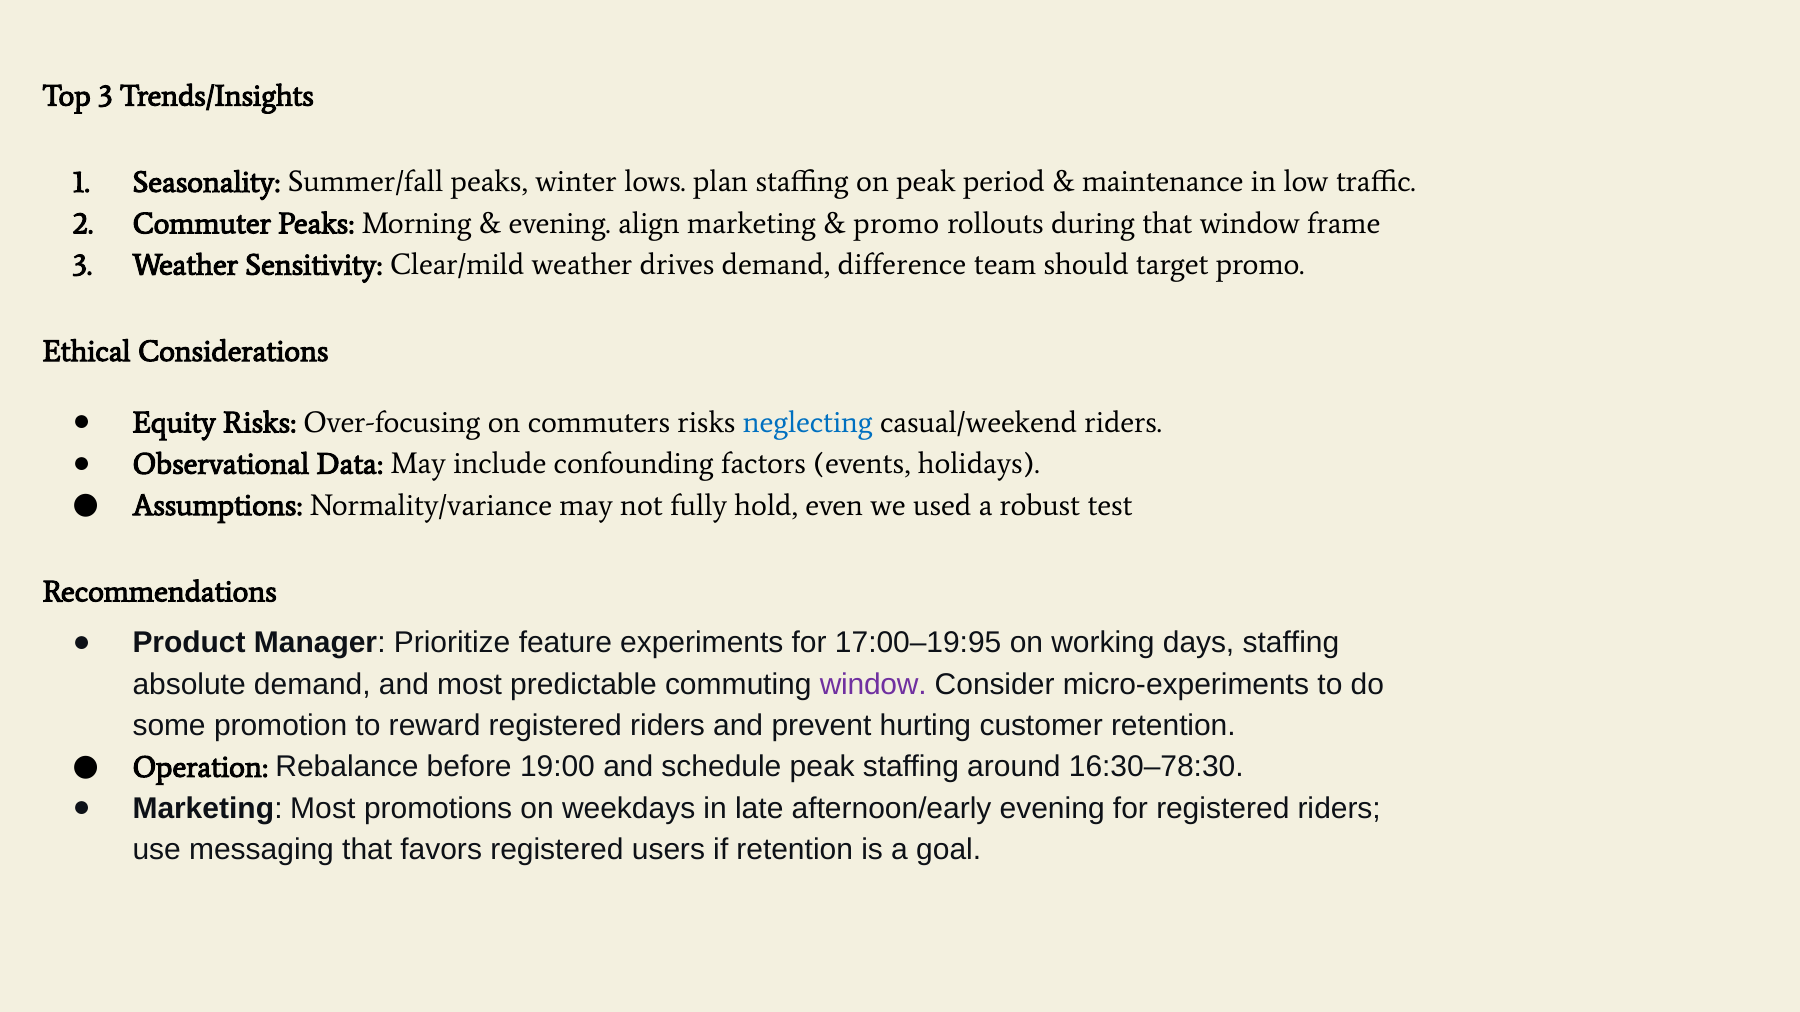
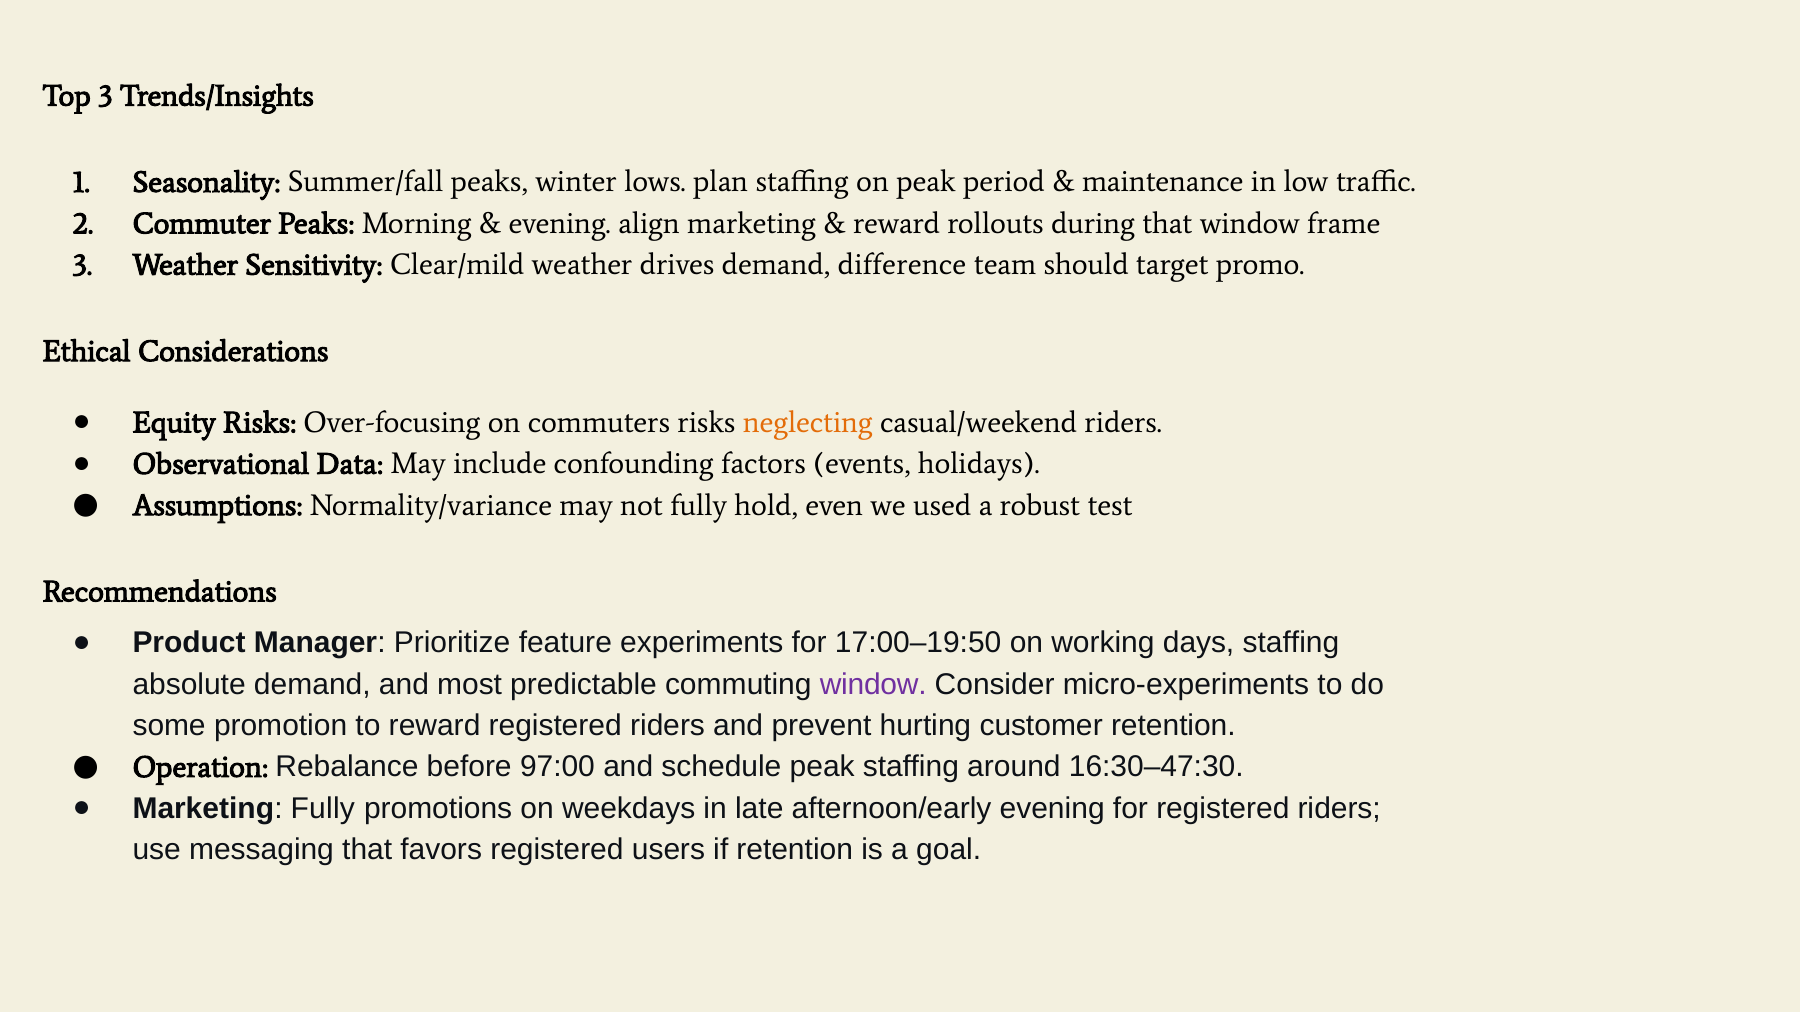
promo: promo -> reward (897, 224)
neglecting colour: blue -> orange (808, 423)
17:00–19:95: 17:00–19:95 -> 17:00–19:50 (918, 643)
19:00: 19:00 -> 97:00 (557, 767)
16:30–78:30: 16:30–78:30 -> 16:30–47:30 (1156, 767)
Marketing Most: Most -> Fully (323, 809)
